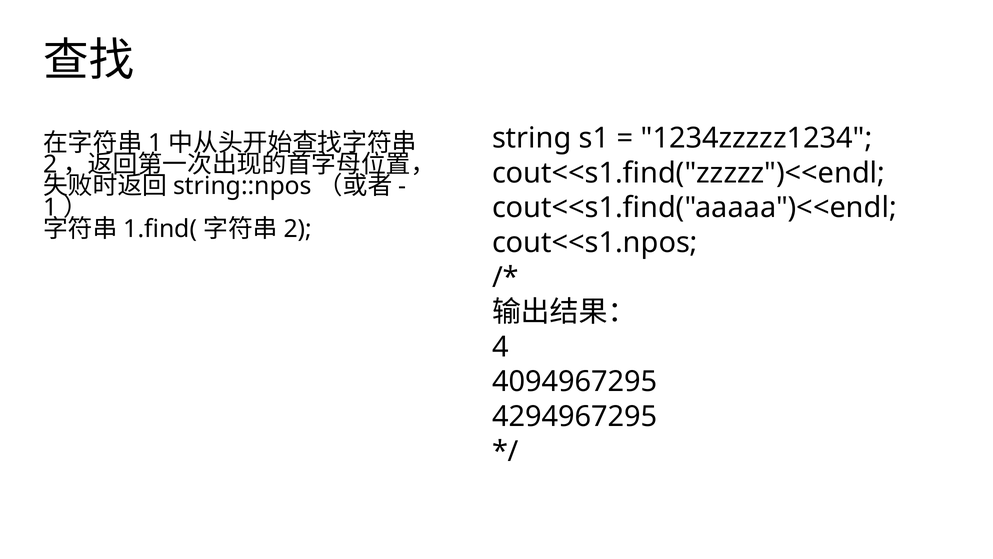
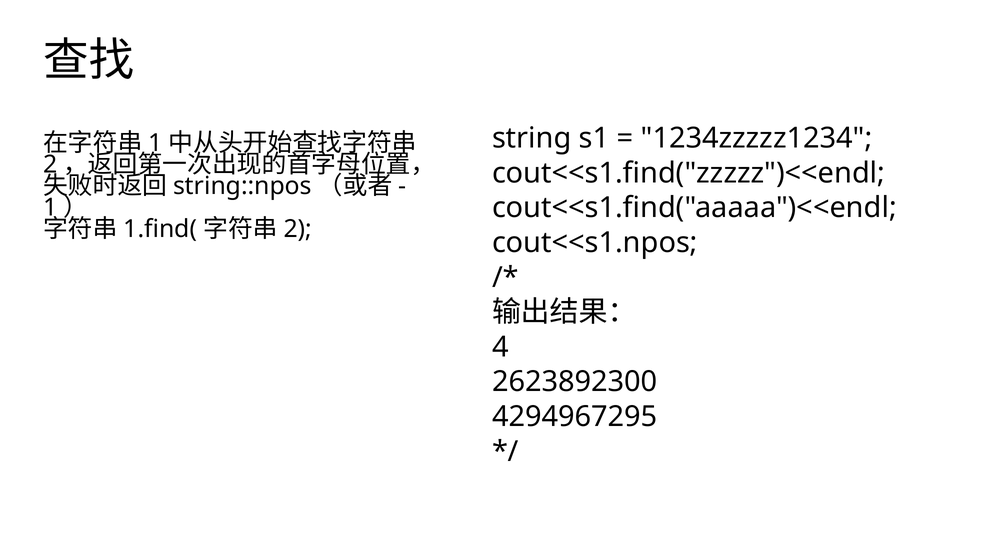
4094967295: 4094967295 -> 2623892300 (575, 382)
